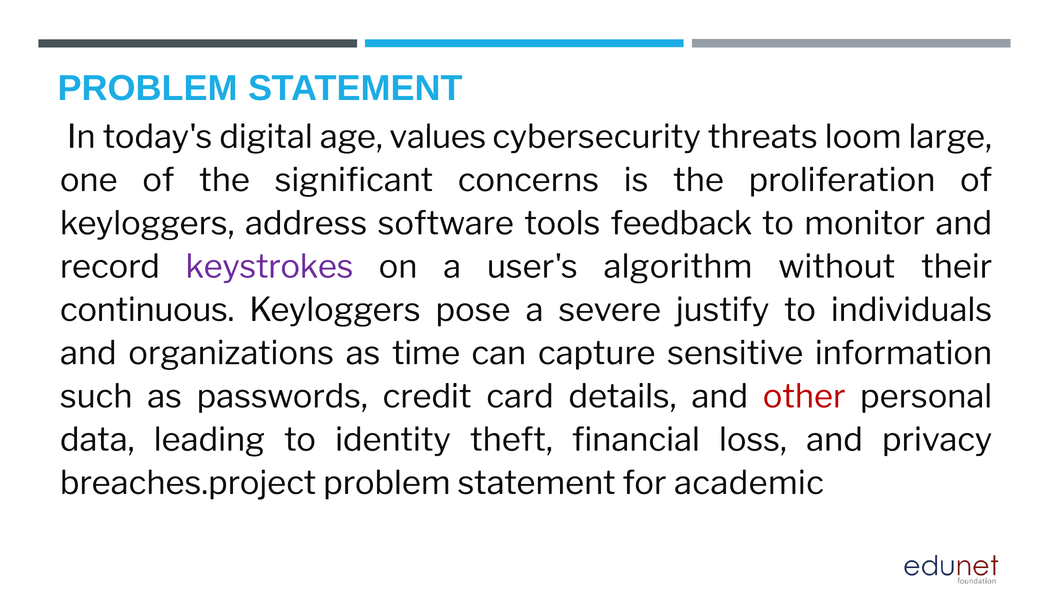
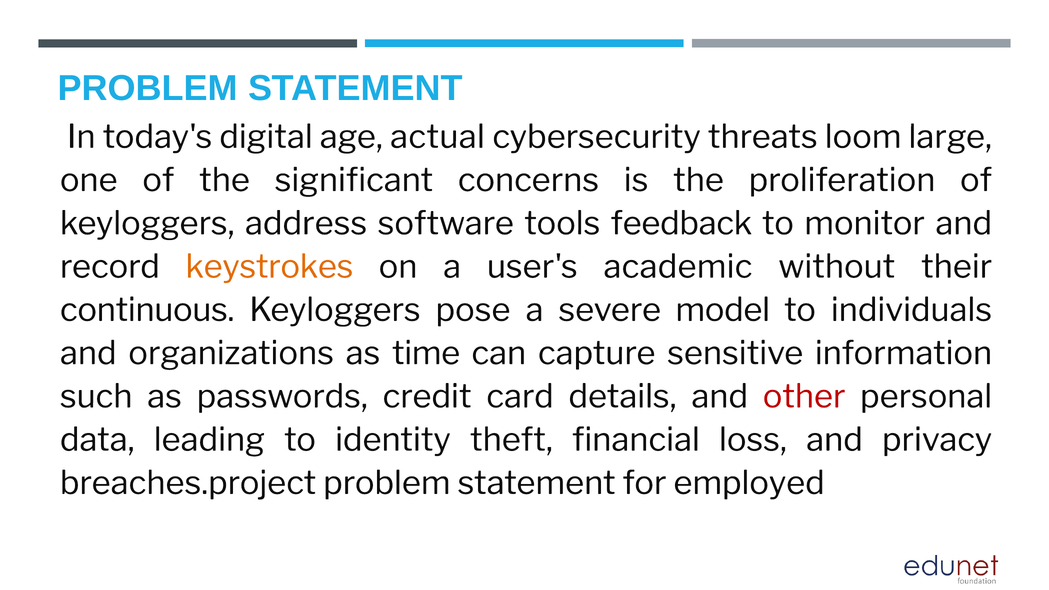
values: values -> actual (437, 137)
keystrokes colour: purple -> orange (269, 267)
algorithm: algorithm -> academic (678, 267)
justify: justify -> model (723, 310)
academic: academic -> employed (749, 483)
